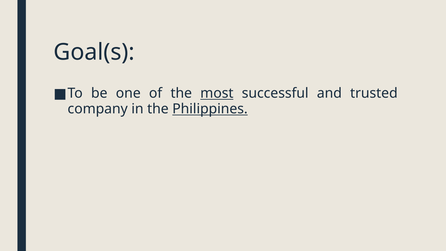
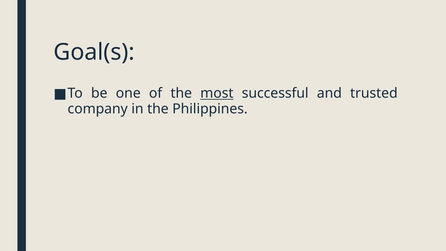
Philippines underline: present -> none (210, 109)
